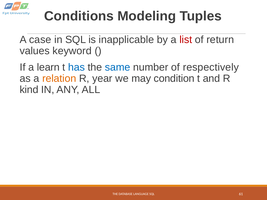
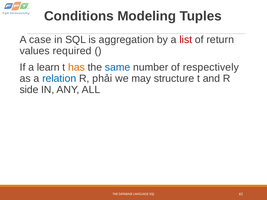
inapplicable: inapplicable -> aggregation (126, 40)
keyword: keyword -> required (72, 51)
has colour: blue -> orange (76, 67)
relation colour: orange -> blue (59, 79)
year: year -> phải (102, 79)
condition: condition -> structure (174, 79)
kind: kind -> side (29, 90)
